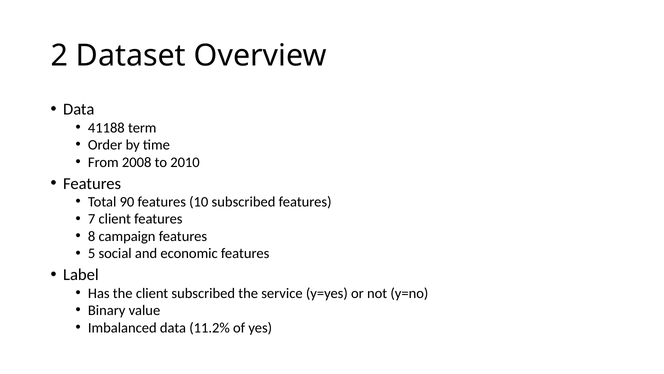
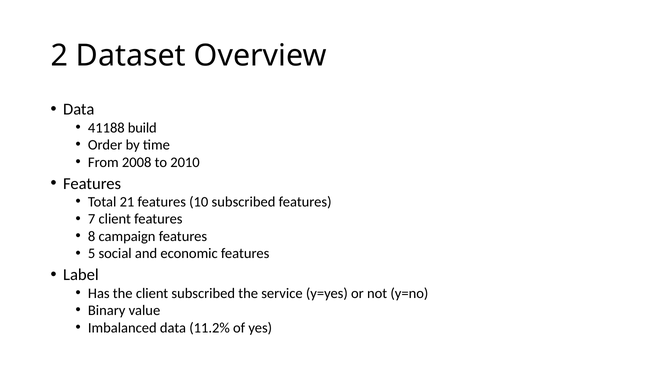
term: term -> build (142, 128)
90: 90 -> 21 (127, 202)
